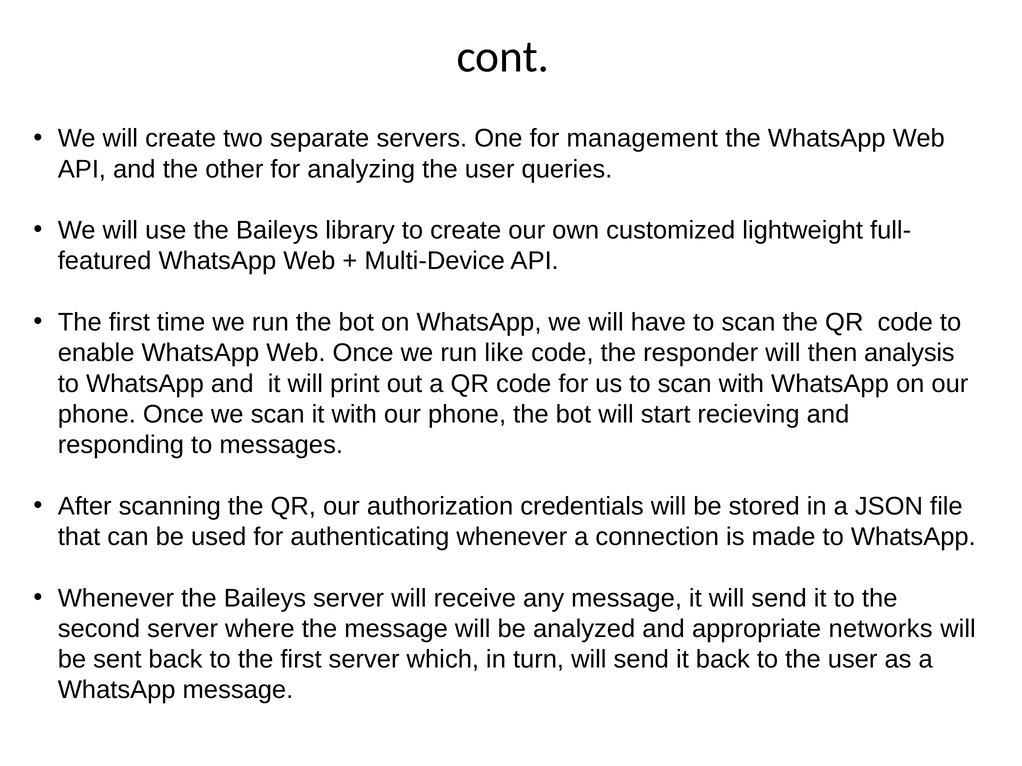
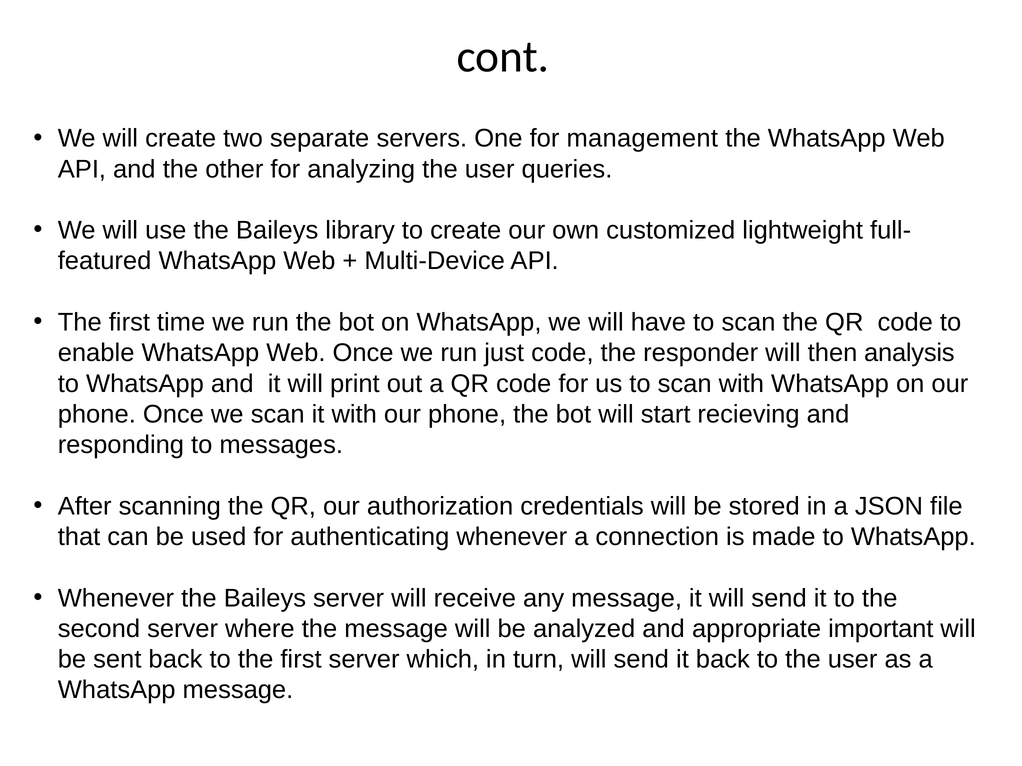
like: like -> just (504, 353)
networks: networks -> important (881, 629)
